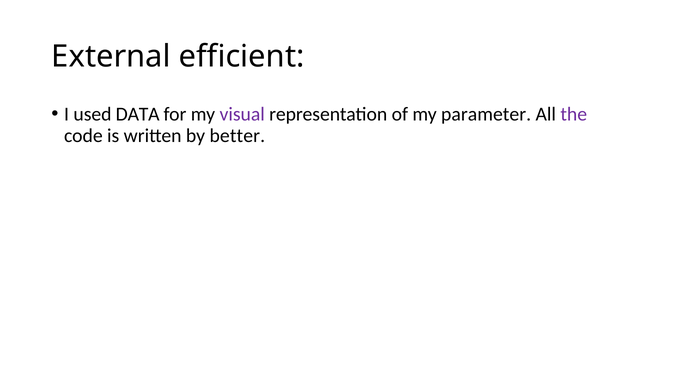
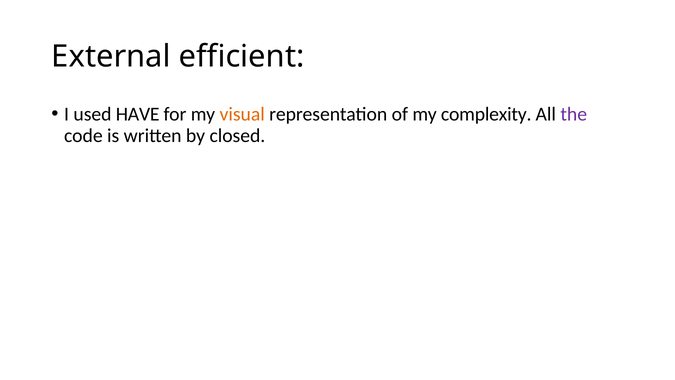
DATA: DATA -> HAVE (138, 114)
visual colour: purple -> orange (242, 114)
parameter: parameter -> complexity (486, 114)
better: better -> closed (237, 135)
